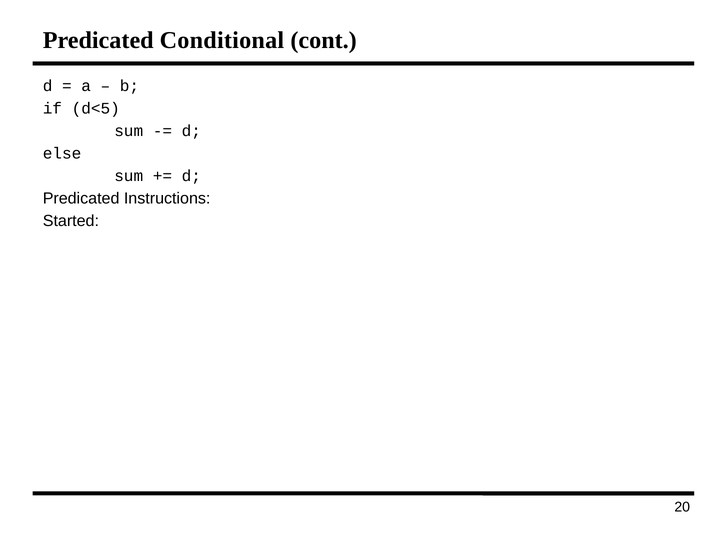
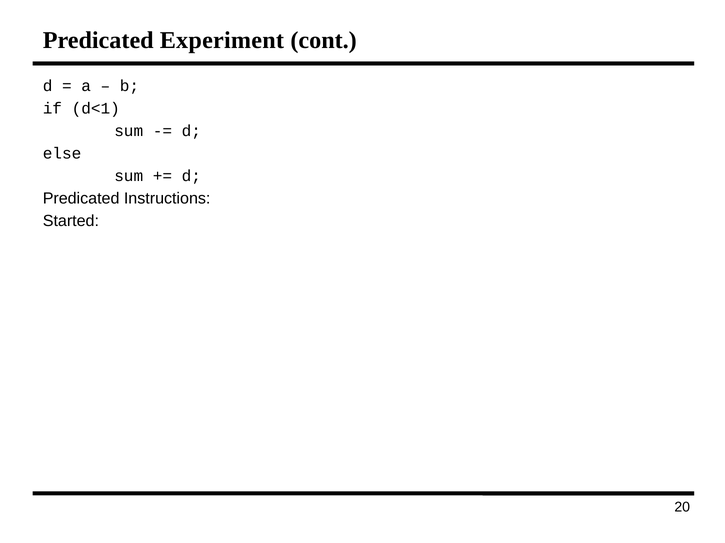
Conditional: Conditional -> Experiment (222, 40)
d<5: d<5 -> d<1 (96, 108)
